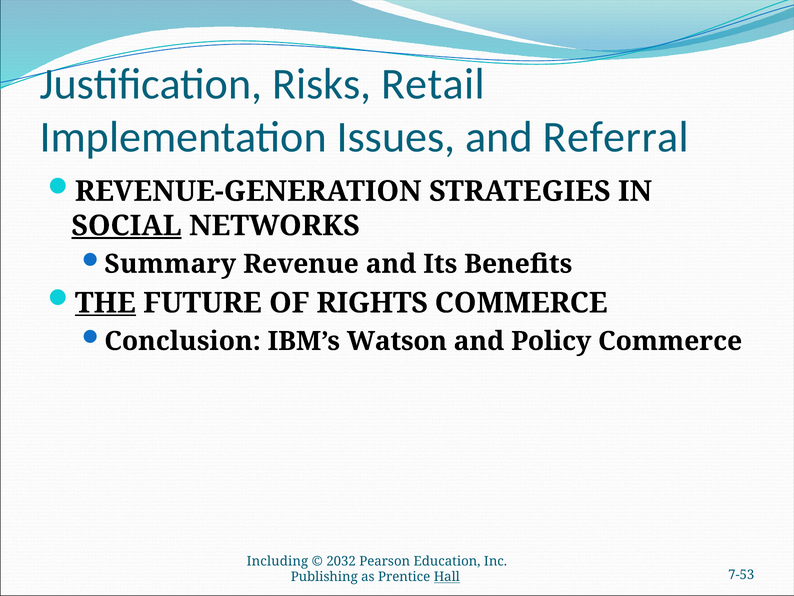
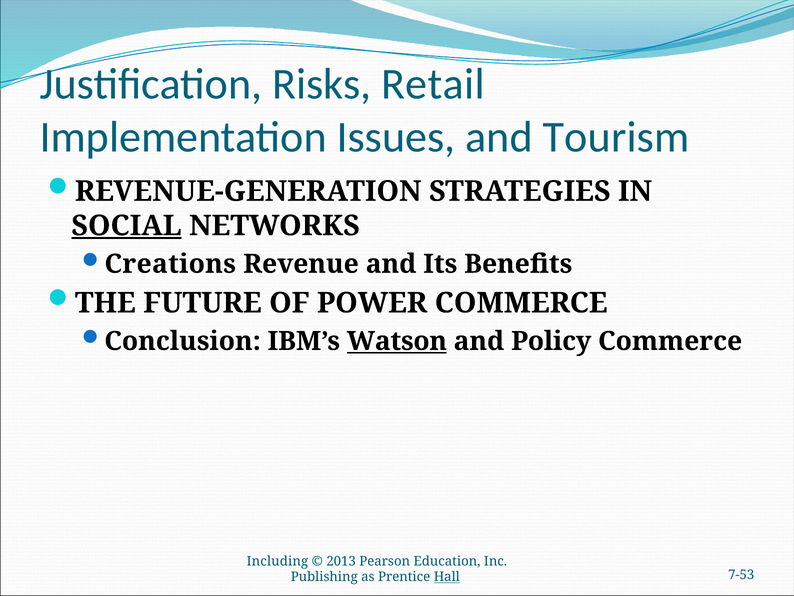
Referral: Referral -> Tourism (616, 137)
Summary: Summary -> Creations (170, 264)
THE underline: present -> none (105, 303)
RIGHTS: RIGHTS -> POWER (372, 303)
Watson underline: none -> present (397, 341)
2032: 2032 -> 2013 (341, 561)
